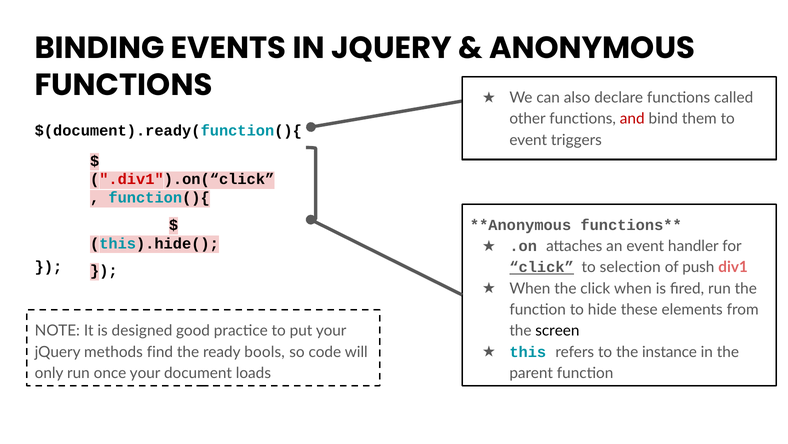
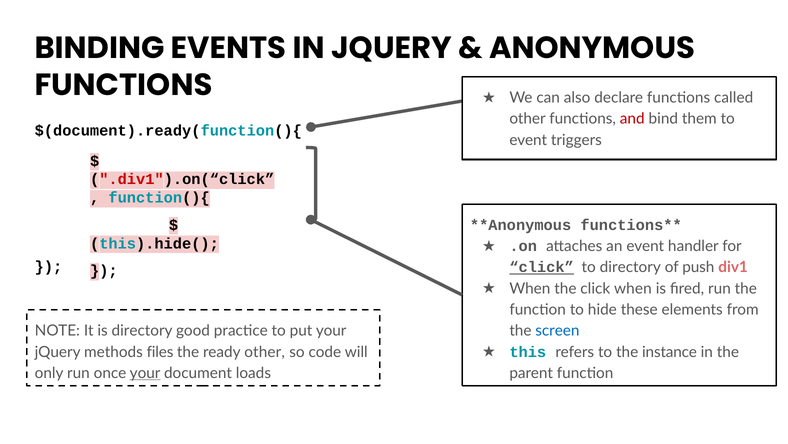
to selection: selection -> directory (630, 267)
is designed: designed -> directory (142, 330)
screen colour: black -> blue (557, 330)
find: find -> files (160, 351)
ready bools: bools -> other (265, 351)
your underline: none -> present (145, 373)
